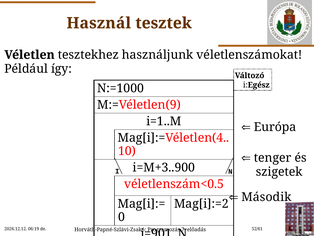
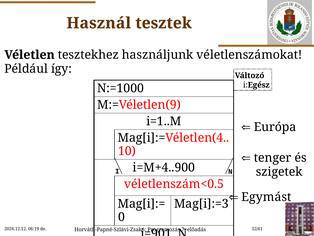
i=M+3..900: i=M+3..900 -> i=M+4..900 (164, 167)
Második: Második -> Egymást (266, 197)
Mag[i]:=2: Mag[i]:=2 -> Mag[i]:=3 (201, 203)
